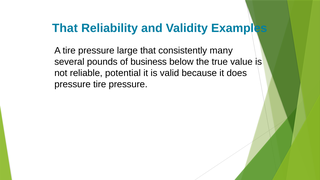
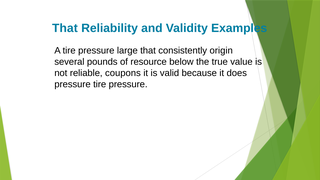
many: many -> origin (221, 51)
business: business -> resource (149, 62)
potential: potential -> coupons (123, 73)
